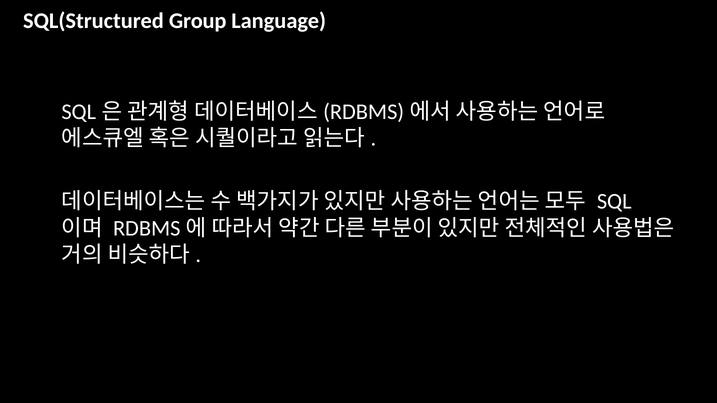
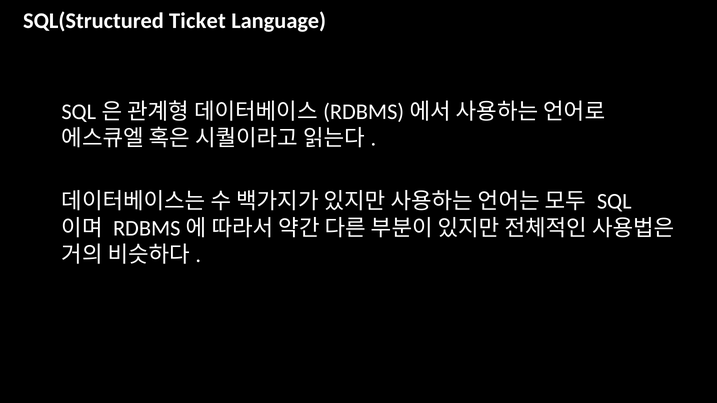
Group: Group -> Ticket (197, 21)
